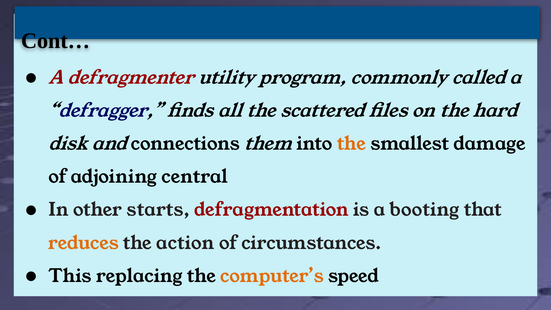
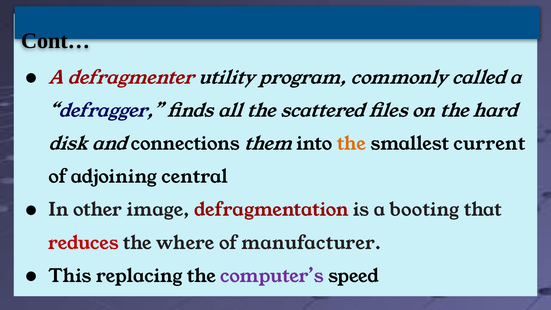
damage: damage -> current (489, 144)
starts: starts -> image (158, 210)
reduces colour: orange -> red (83, 243)
action: action -> where (185, 243)
circumstances: circumstances -> manufacturer (311, 243)
computer’s colour: orange -> purple (272, 276)
